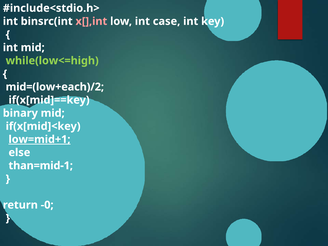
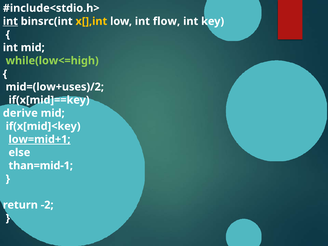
int underline: none -> present (10, 21)
x[],int colour: pink -> yellow (91, 21)
case: case -> flow (167, 21)
mid=(low+each)/2: mid=(low+each)/2 -> mid=(low+uses)/2 (55, 87)
binary: binary -> derive (20, 113)
-0: -0 -> -2 (47, 205)
